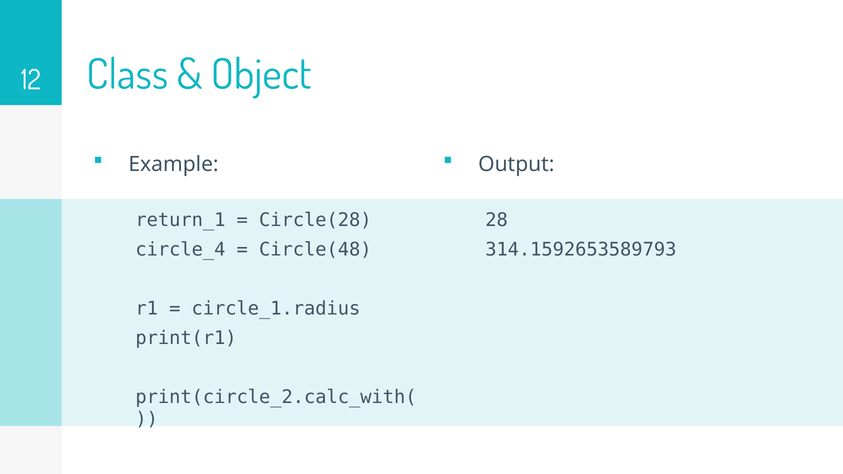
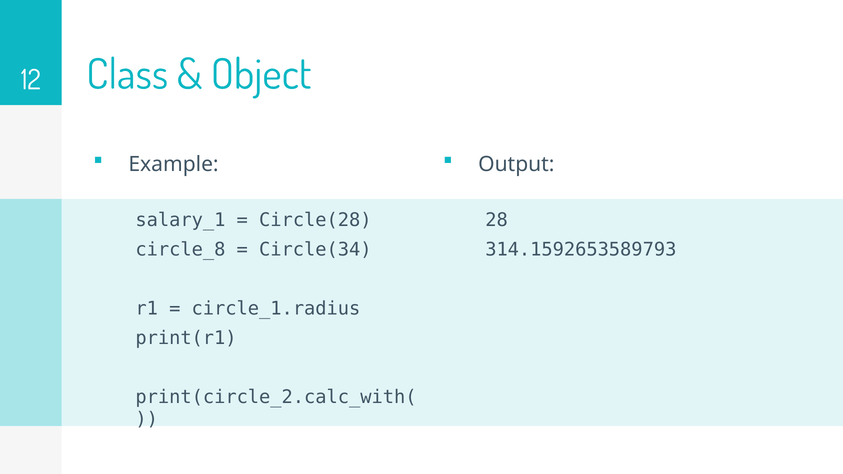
return_1: return_1 -> salary_1 (180, 220)
circle_4: circle_4 -> circle_8 (180, 249)
Circle(48: Circle(48 -> Circle(34 (315, 249)
